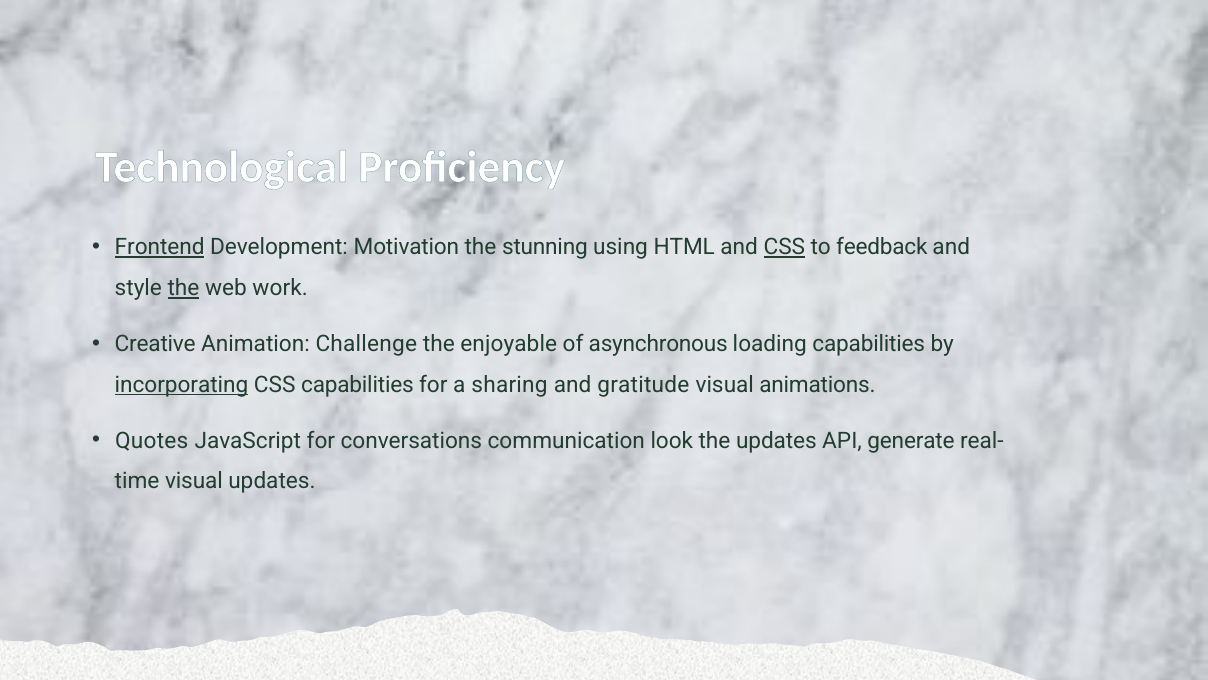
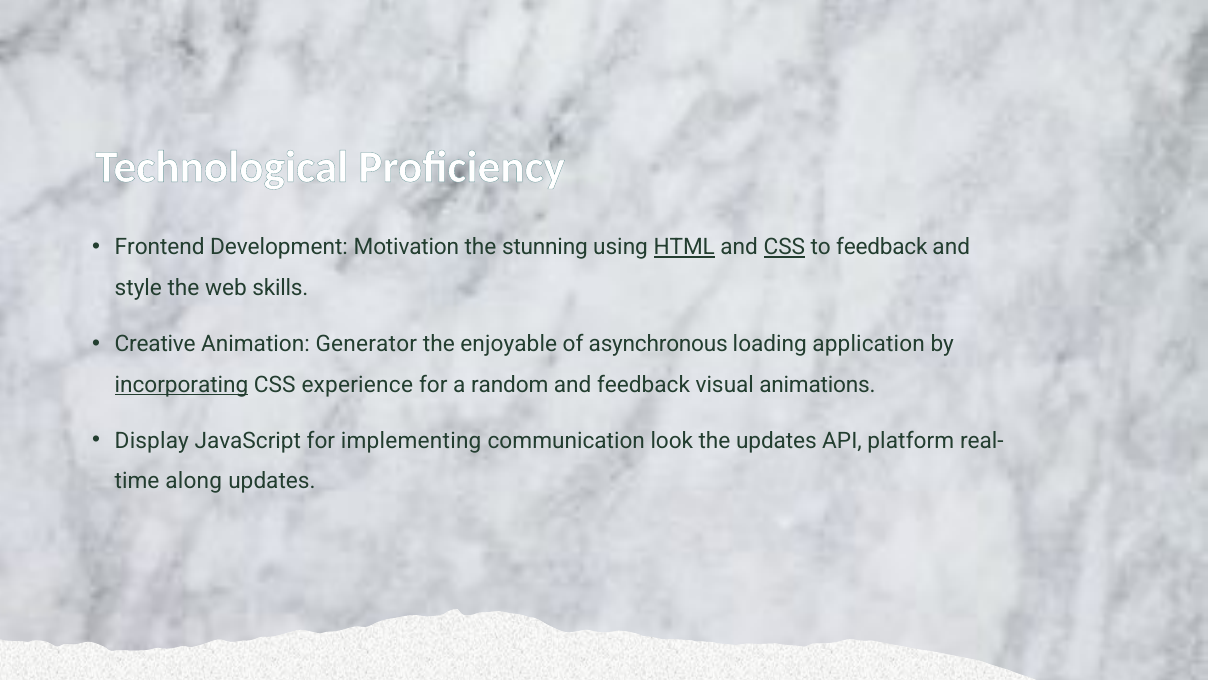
Frontend underline: present -> none (160, 247)
HTML underline: none -> present (684, 247)
the underline: present -> none (183, 288)
work: work -> skills (280, 288)
Challenge: Challenge -> Generator (366, 344)
loading capabilities: capabilities -> application (869, 344)
CSS capabilities: capabilities -> experience (357, 385)
sharing: sharing -> random (510, 385)
and gratitude: gratitude -> feedback (644, 385)
Quotes: Quotes -> Display (152, 440)
conversations: conversations -> implementing (411, 440)
generate: generate -> platform (911, 440)
visual: visual -> along (194, 481)
